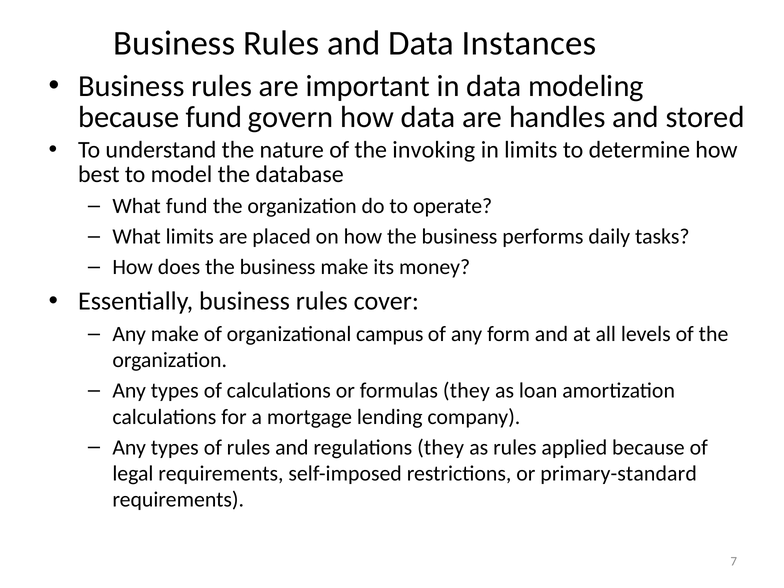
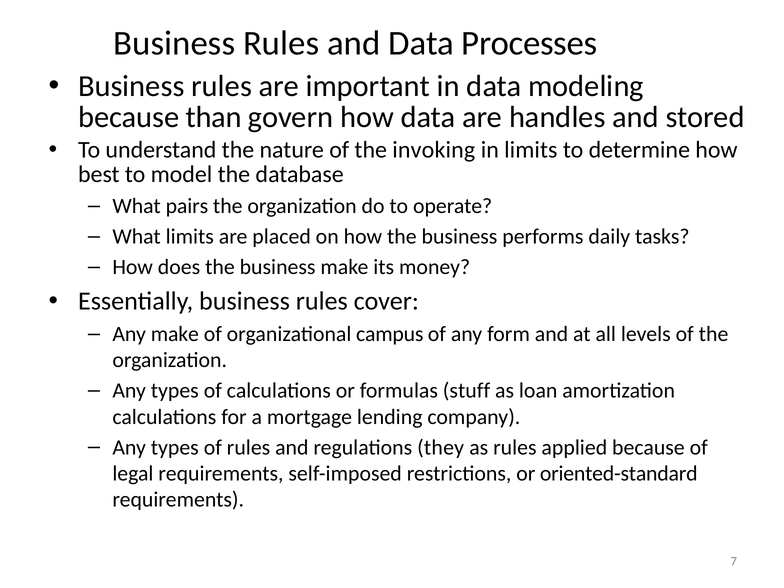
Instances: Instances -> Processes (529, 43)
because fund: fund -> than (214, 117)
What fund: fund -> pairs (187, 206)
formulas they: they -> stuff (467, 391)
primary-standard: primary-standard -> oriented-standard (619, 474)
